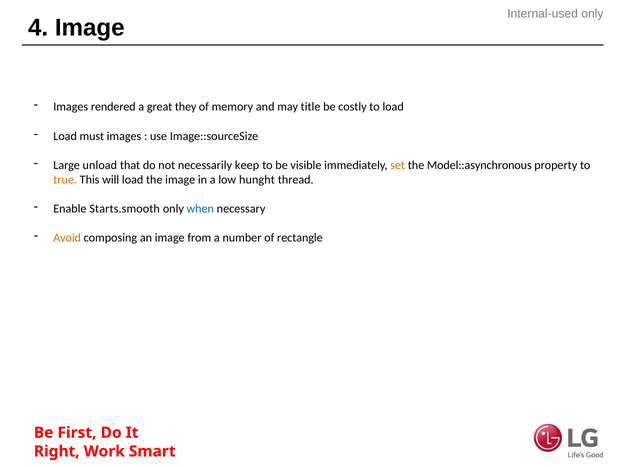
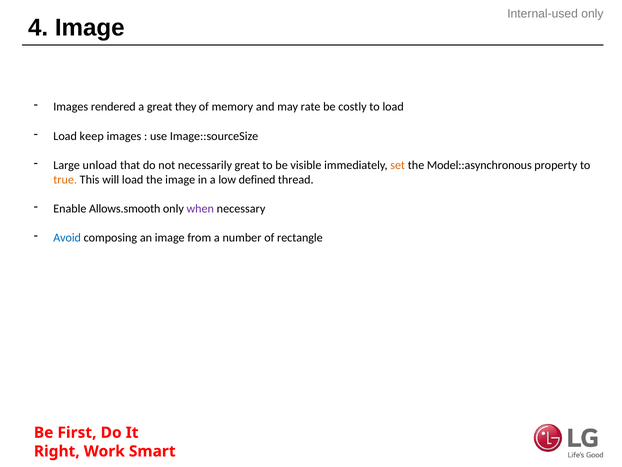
title: title -> rate (311, 107)
must: must -> keep (92, 136)
necessarily keep: keep -> great (247, 165)
hunght: hunght -> defined (257, 179)
Starts.smooth: Starts.smooth -> Allows.smooth (125, 208)
when colour: blue -> purple (200, 208)
Avoid colour: orange -> blue (67, 238)
